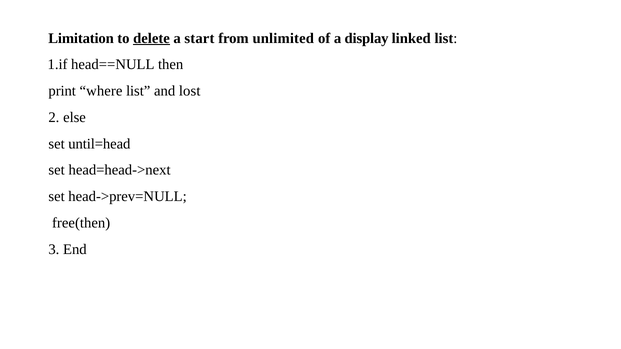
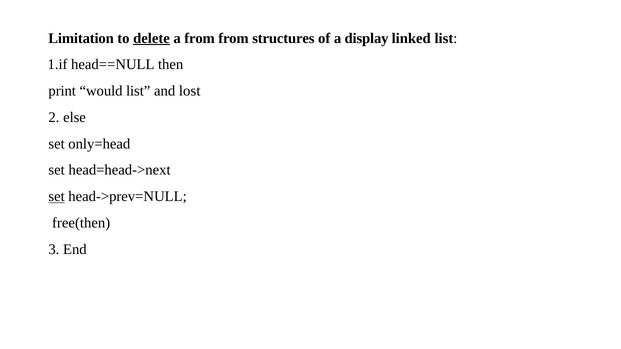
a start: start -> from (200, 38)
unlimited: unlimited -> structures (283, 38)
where: where -> would (101, 91)
until=head: until=head -> only=head (99, 144)
set underline: none -> present (57, 197)
